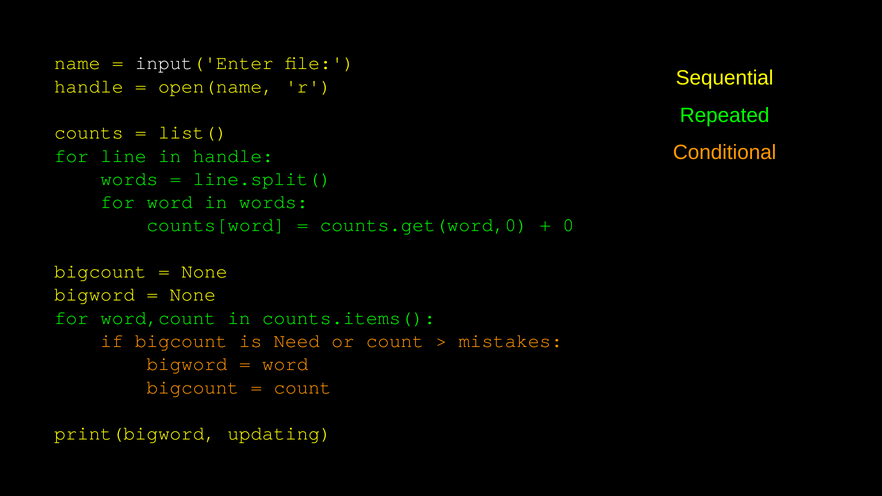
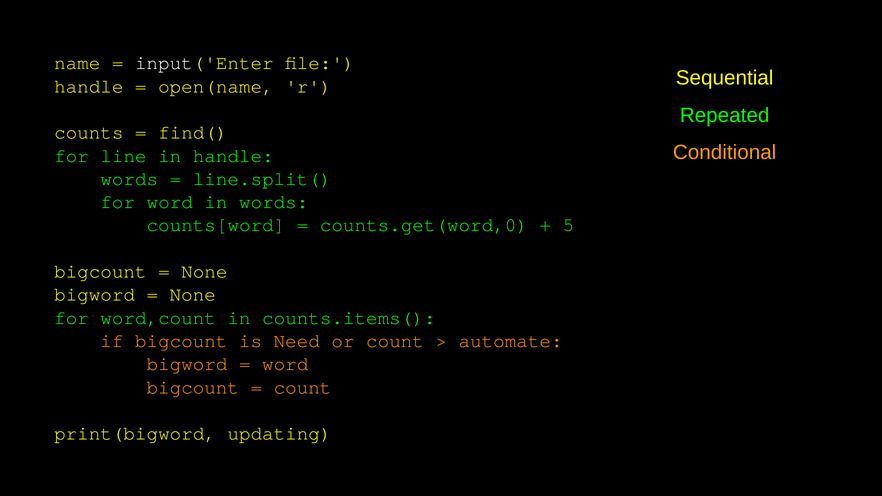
list(: list( -> find( (193, 133)
0: 0 -> 5 (568, 225)
mistakes: mistakes -> automate (511, 341)
